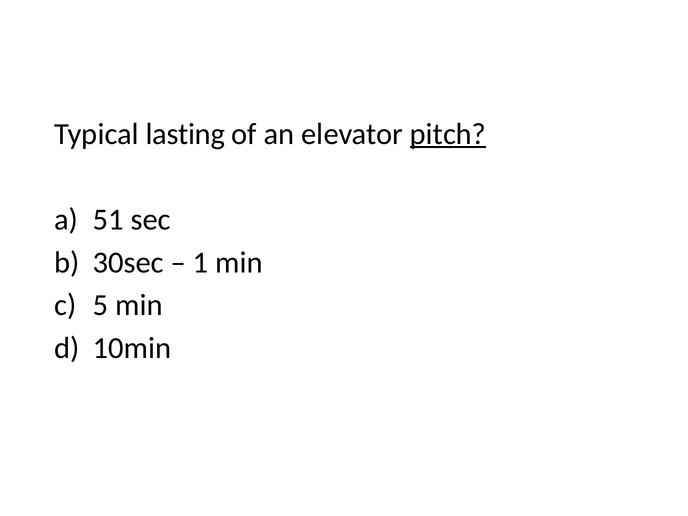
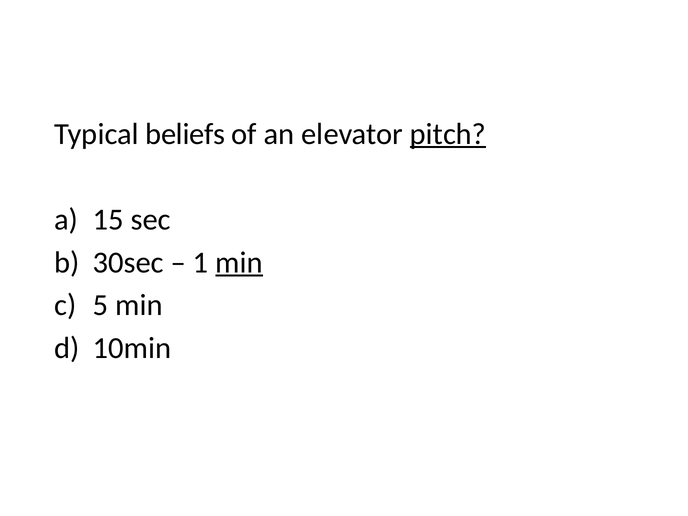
lasting: lasting -> beliefs (185, 134)
51: 51 -> 15 (108, 220)
min underline: none -> present (239, 262)
